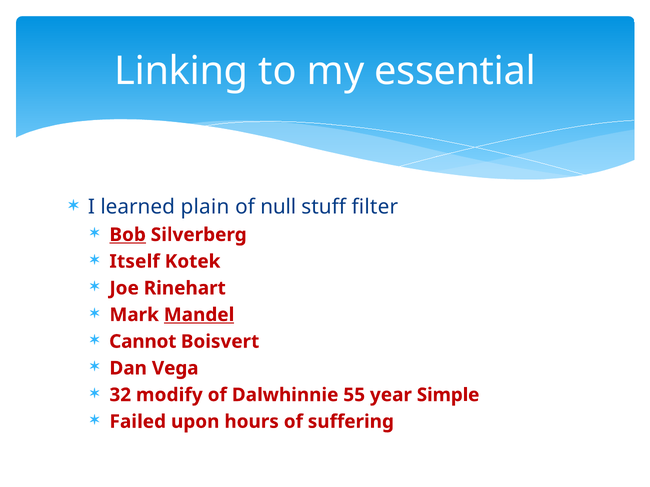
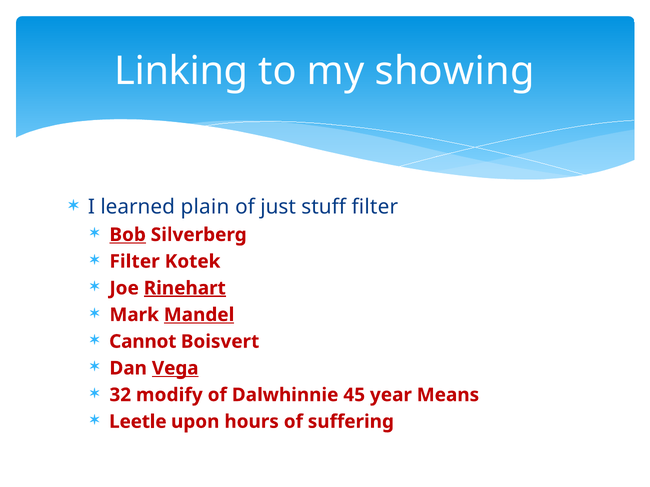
essential: essential -> showing (455, 71)
null: null -> just (278, 207)
Itself: Itself -> Filter (135, 262)
Rinehart underline: none -> present (185, 288)
Vega underline: none -> present (175, 369)
55: 55 -> 45 (354, 395)
Simple: Simple -> Means (448, 395)
Failed: Failed -> Leetle (138, 422)
